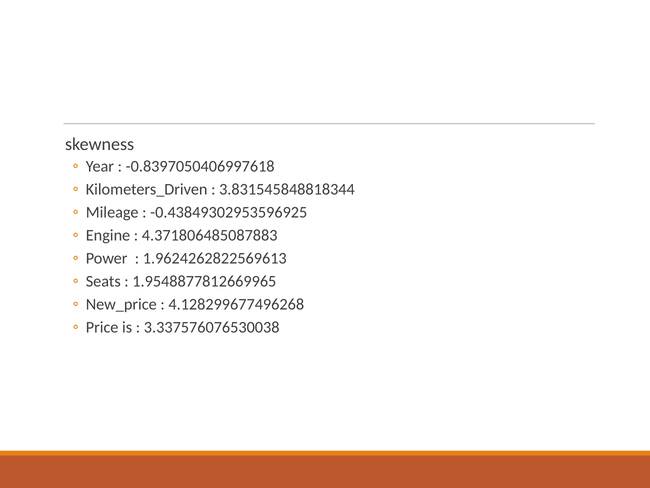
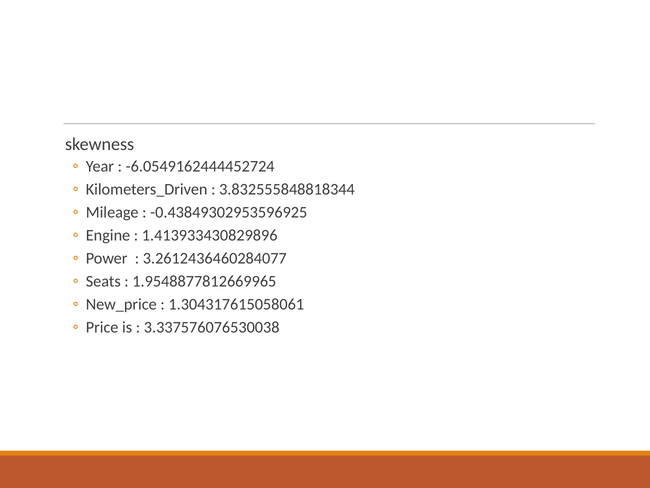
-0.8397050406997618: -0.8397050406997618 -> -6.0549162444452724 (200, 166)
3.831545848818344: 3.831545848818344 -> 3.832555848818344 (287, 189)
4.371806485087883: 4.371806485087883 -> 1.413933430829896 (210, 235)
1.9624262822569613: 1.9624262822569613 -> 3.2612436460284077 (215, 258)
4.128299677496268: 4.128299677496268 -> 1.304317615058061 (236, 304)
